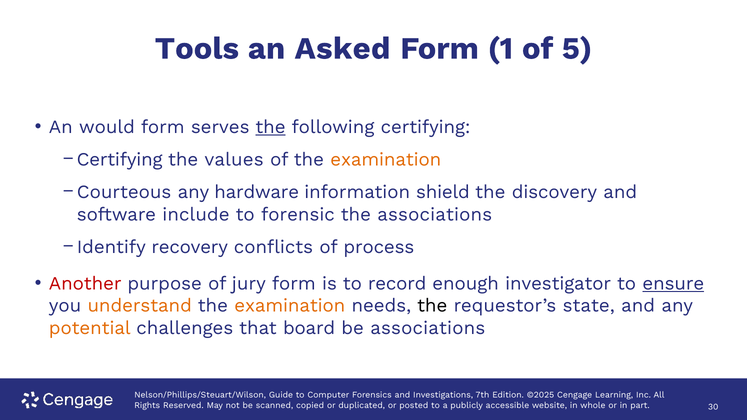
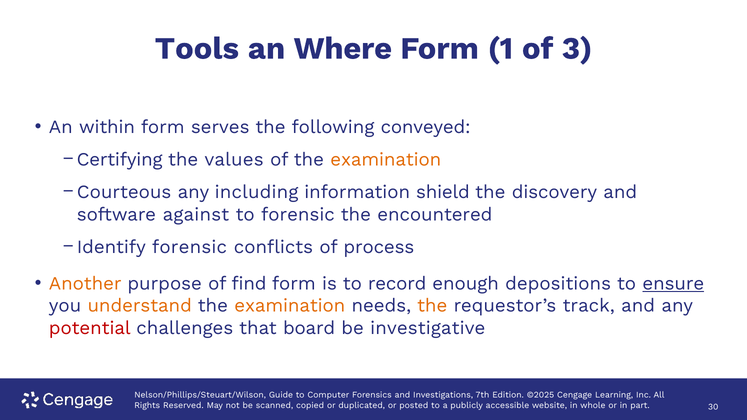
Asked: Asked -> Where (343, 48)
5: 5 -> 3 (577, 48)
would: would -> within (107, 127)
the underline: present -> none (271, 127)
following certifying: certifying -> conveyed (426, 127)
hardware: hardware -> including (257, 192)
include: include -> against (196, 215)
the associations: associations -> encountered (435, 215)
Identify recovery: recovery -> forensic (189, 247)
Another colour: red -> orange (85, 284)
jury: jury -> find (249, 284)
investigator: investigator -> depositions (558, 284)
the colour: black -> orange (432, 306)
state: state -> track (589, 306)
potential colour: orange -> red (90, 328)
be associations: associations -> investigative (428, 328)
